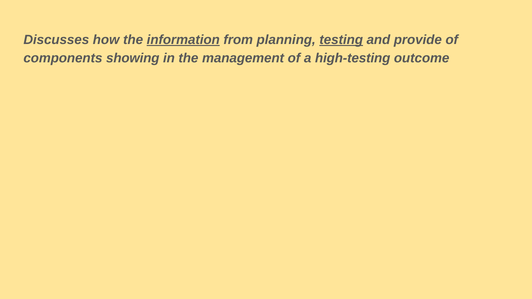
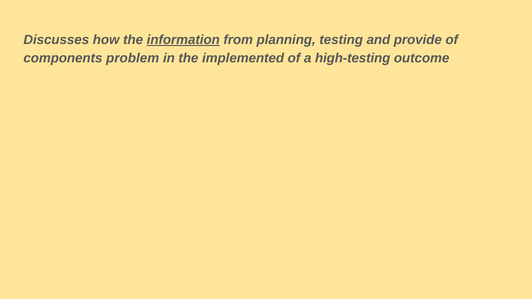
testing underline: present -> none (341, 40)
showing: showing -> problem (133, 58)
management: management -> implemented (243, 58)
